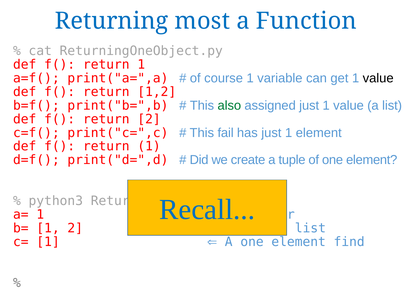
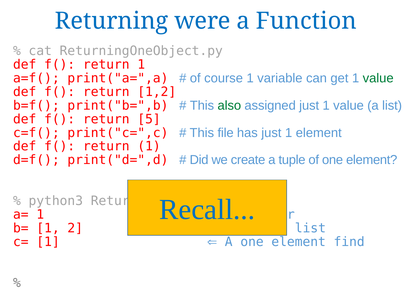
most: most -> were (203, 21)
value colour: black -> green (378, 78)
return 2: 2 -> 5 (149, 119)
fail: fail -> file (226, 132)
